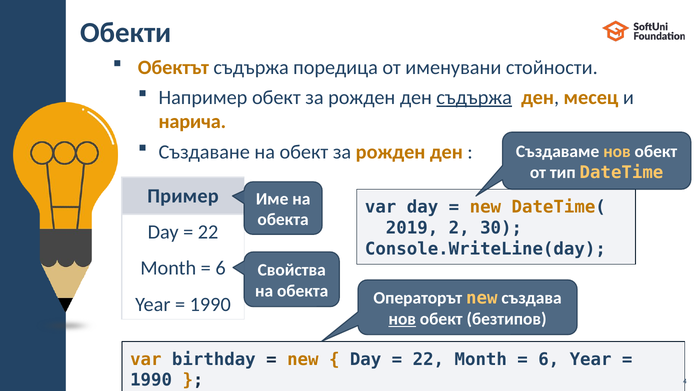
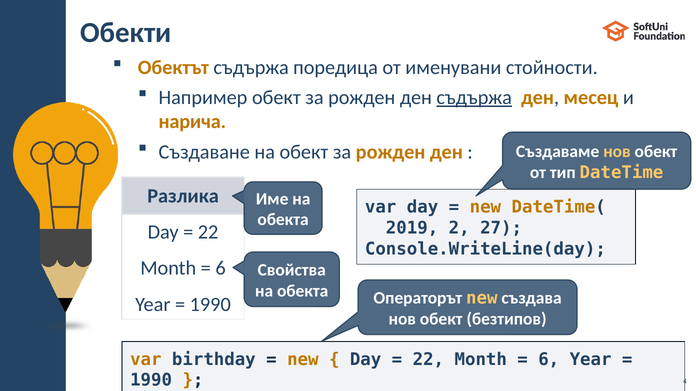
Пример: Пример -> Разлика (183, 196)
30: 30 -> 27 (501, 228)
нов underline: present -> none (402, 319)
